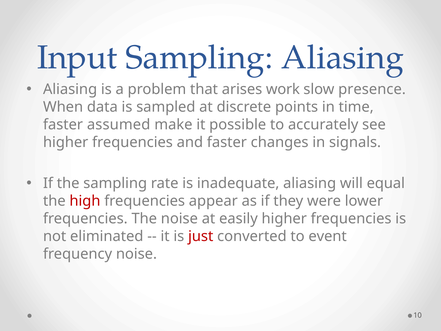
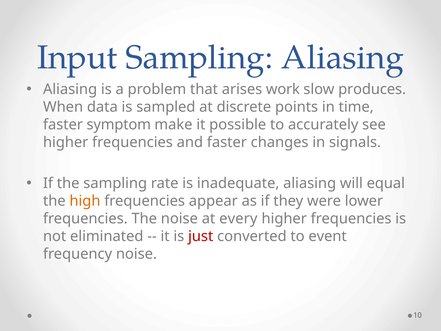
presence: presence -> produces (372, 89)
assumed: assumed -> symptom (119, 125)
high colour: red -> orange (85, 201)
easily: easily -> every (238, 219)
